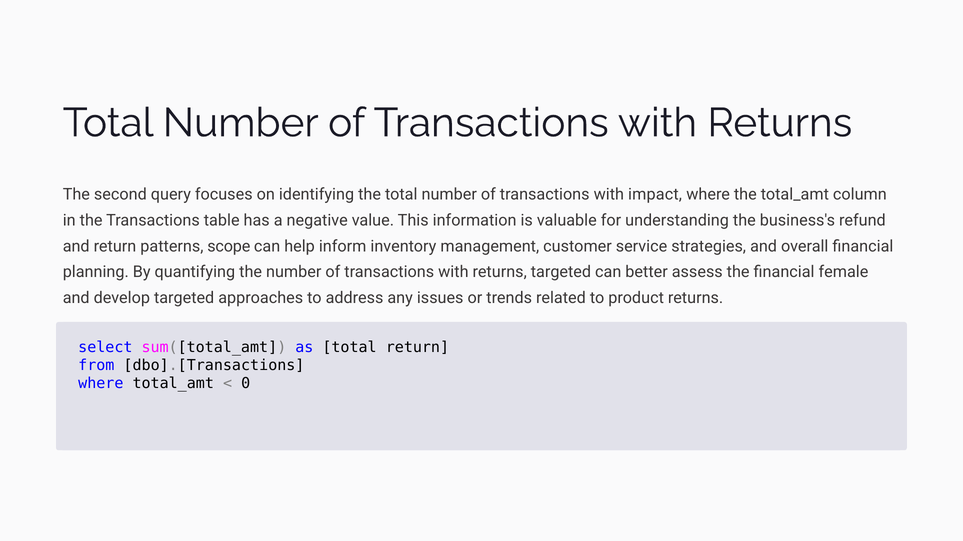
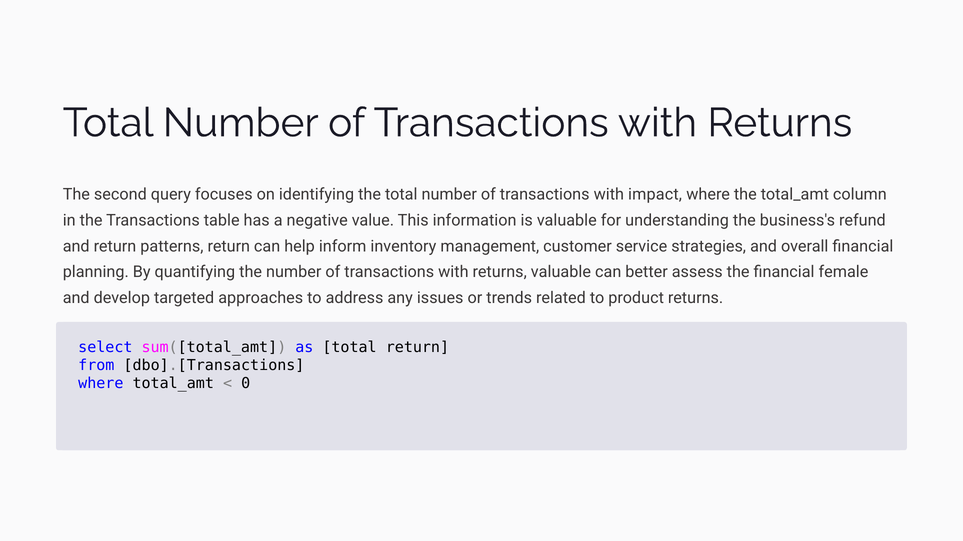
patterns scope: scope -> return (229, 246)
returns targeted: targeted -> valuable (561, 272)
